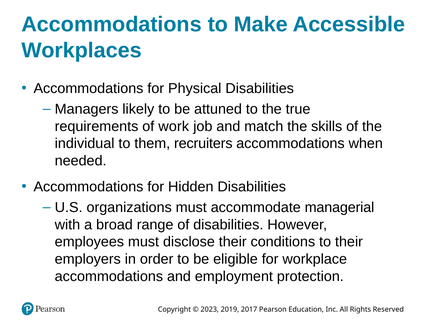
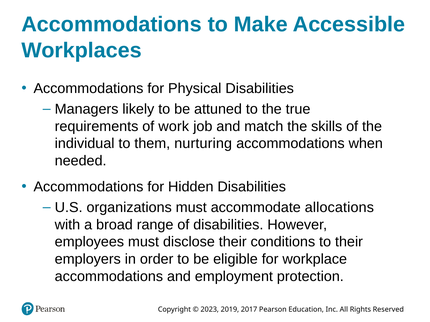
recruiters: recruiters -> nurturing (203, 144)
managerial: managerial -> allocations (339, 208)
